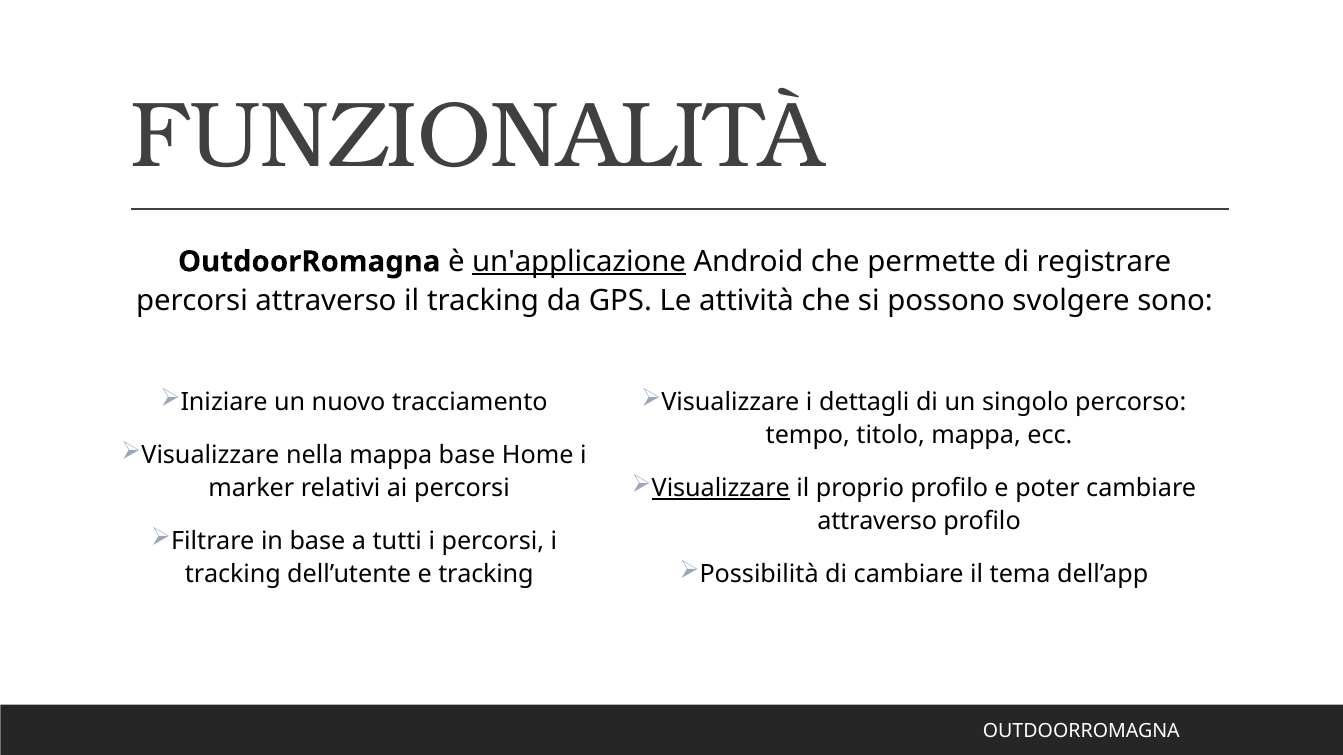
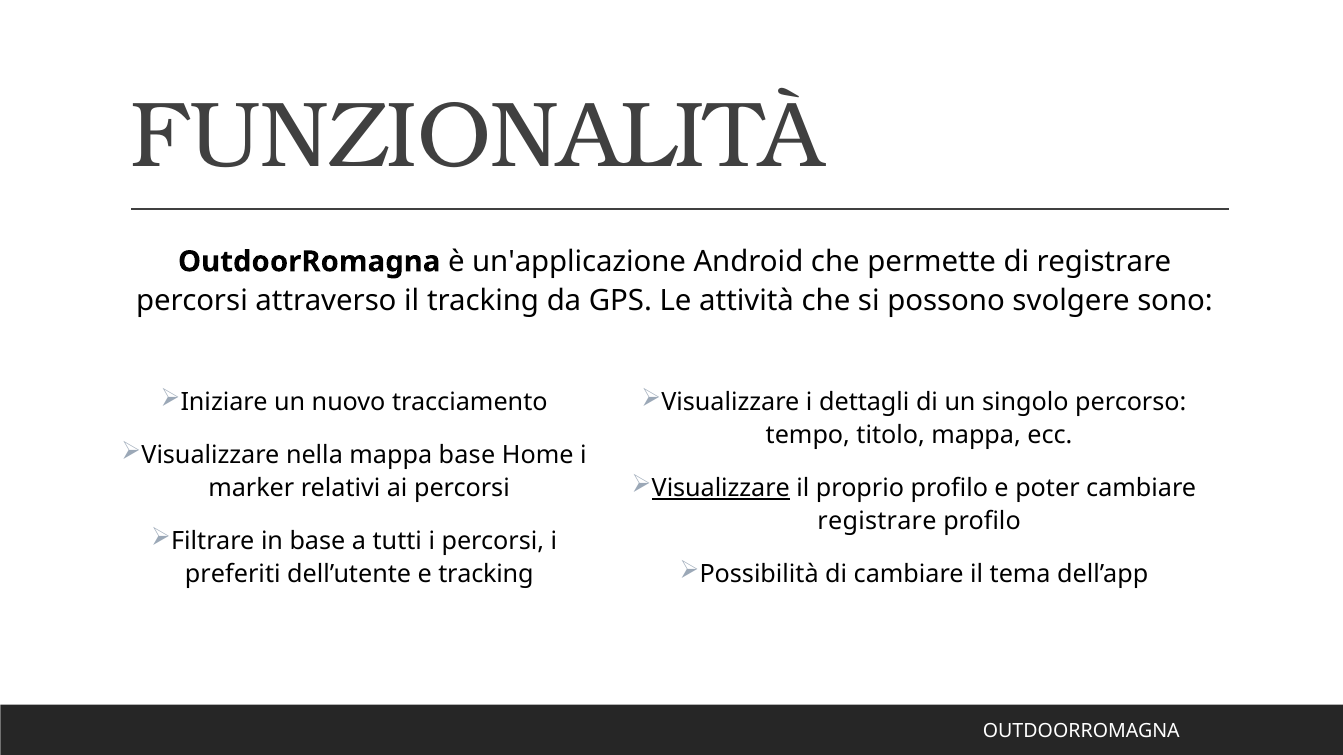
un'applicazione underline: present -> none (579, 262)
attraverso: attraverso -> registrare (877, 522)
tracking: tracking -> preferiti (233, 575)
